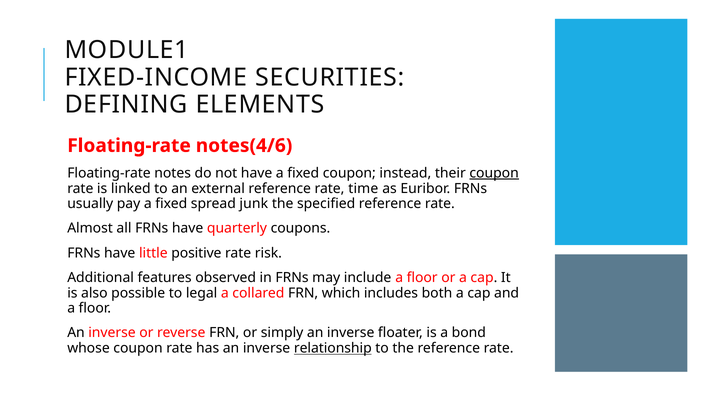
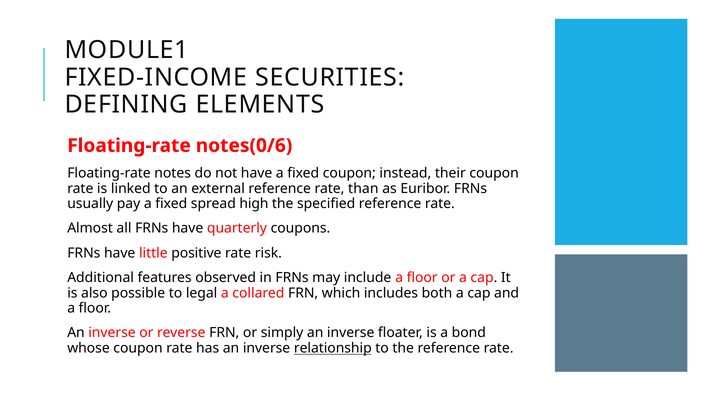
notes(4/6: notes(4/6 -> notes(0/6 (244, 146)
coupon underline: present -> none (494, 173)
time: time -> than (363, 188)
junk: junk -> high (254, 204)
